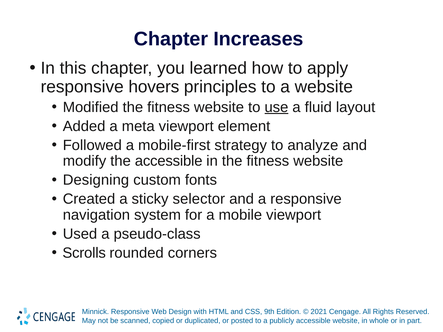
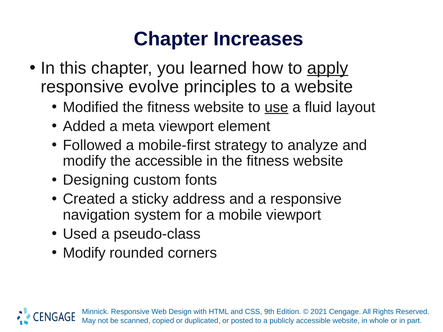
apply underline: none -> present (328, 68)
hovers: hovers -> evolve (154, 87)
selector: selector -> address (199, 199)
Scrolls: Scrolls -> Modify (84, 253)
